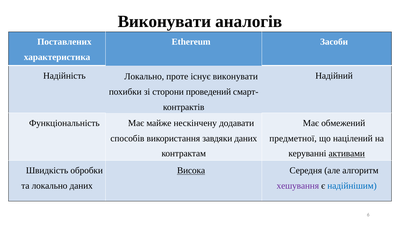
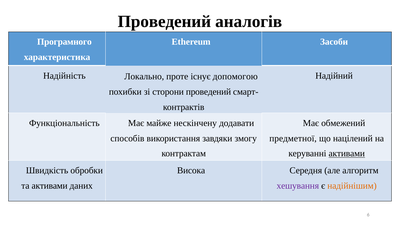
Виконувати: Виконувати -> Проведений (164, 21)
Поставлених: Поставлених -> Програмного (64, 42)
існує виконувати: виконувати -> допомогою (235, 77)
завдяки даних: даних -> змогу (246, 138)
Висока underline: present -> none (191, 171)
та локально: локально -> активами (50, 186)
надійнішим colour: blue -> orange (352, 186)
